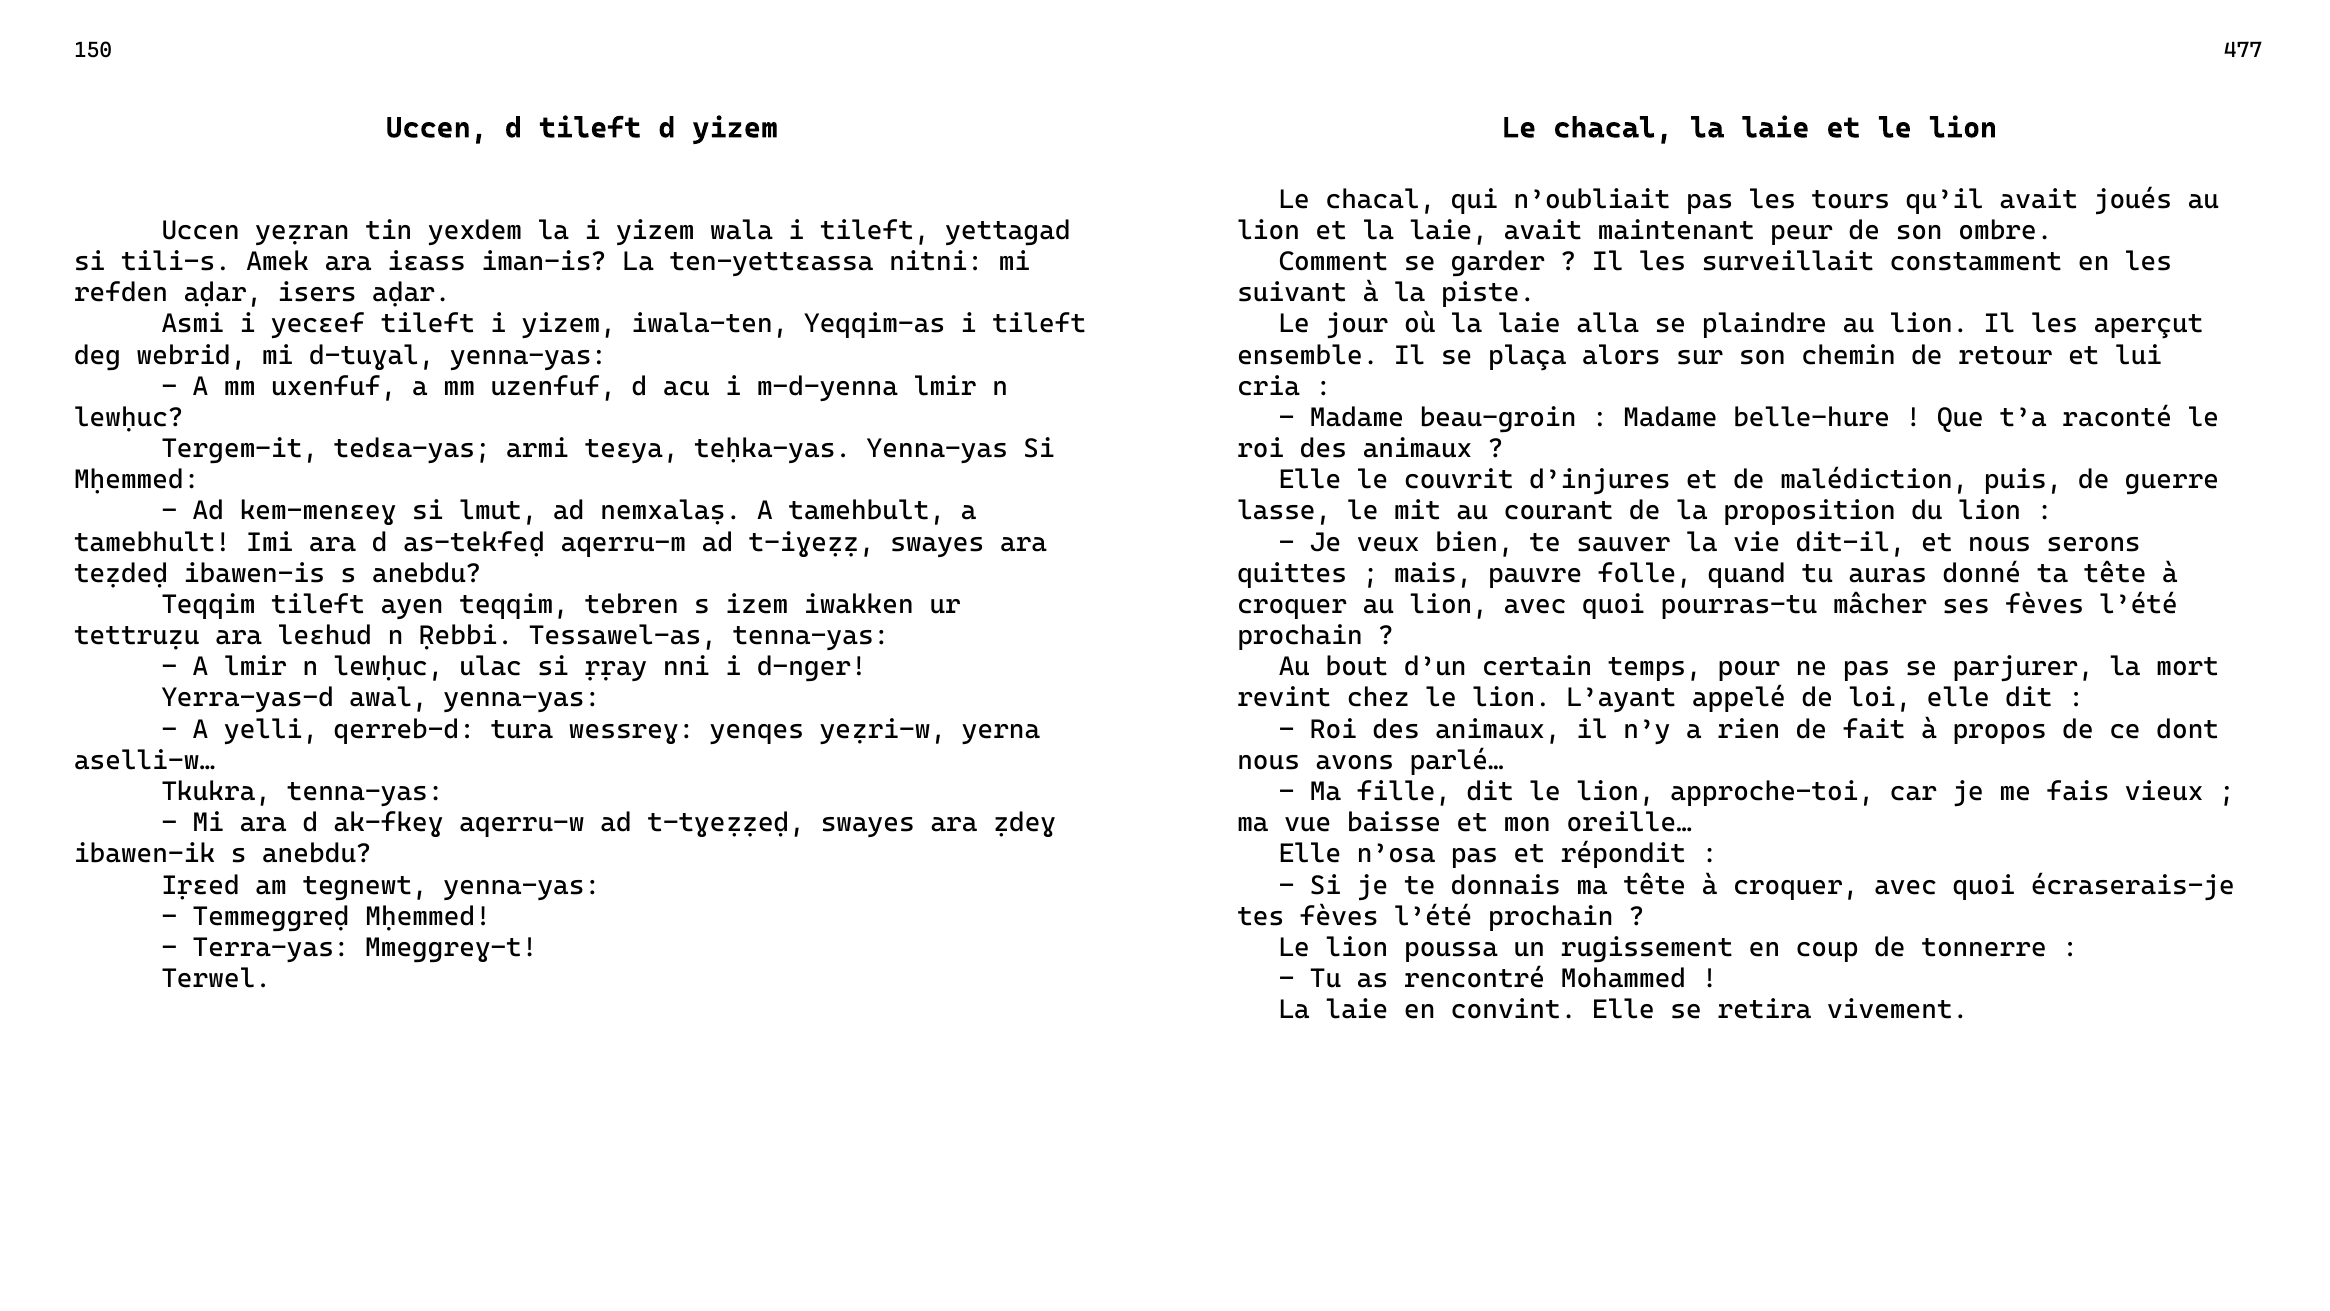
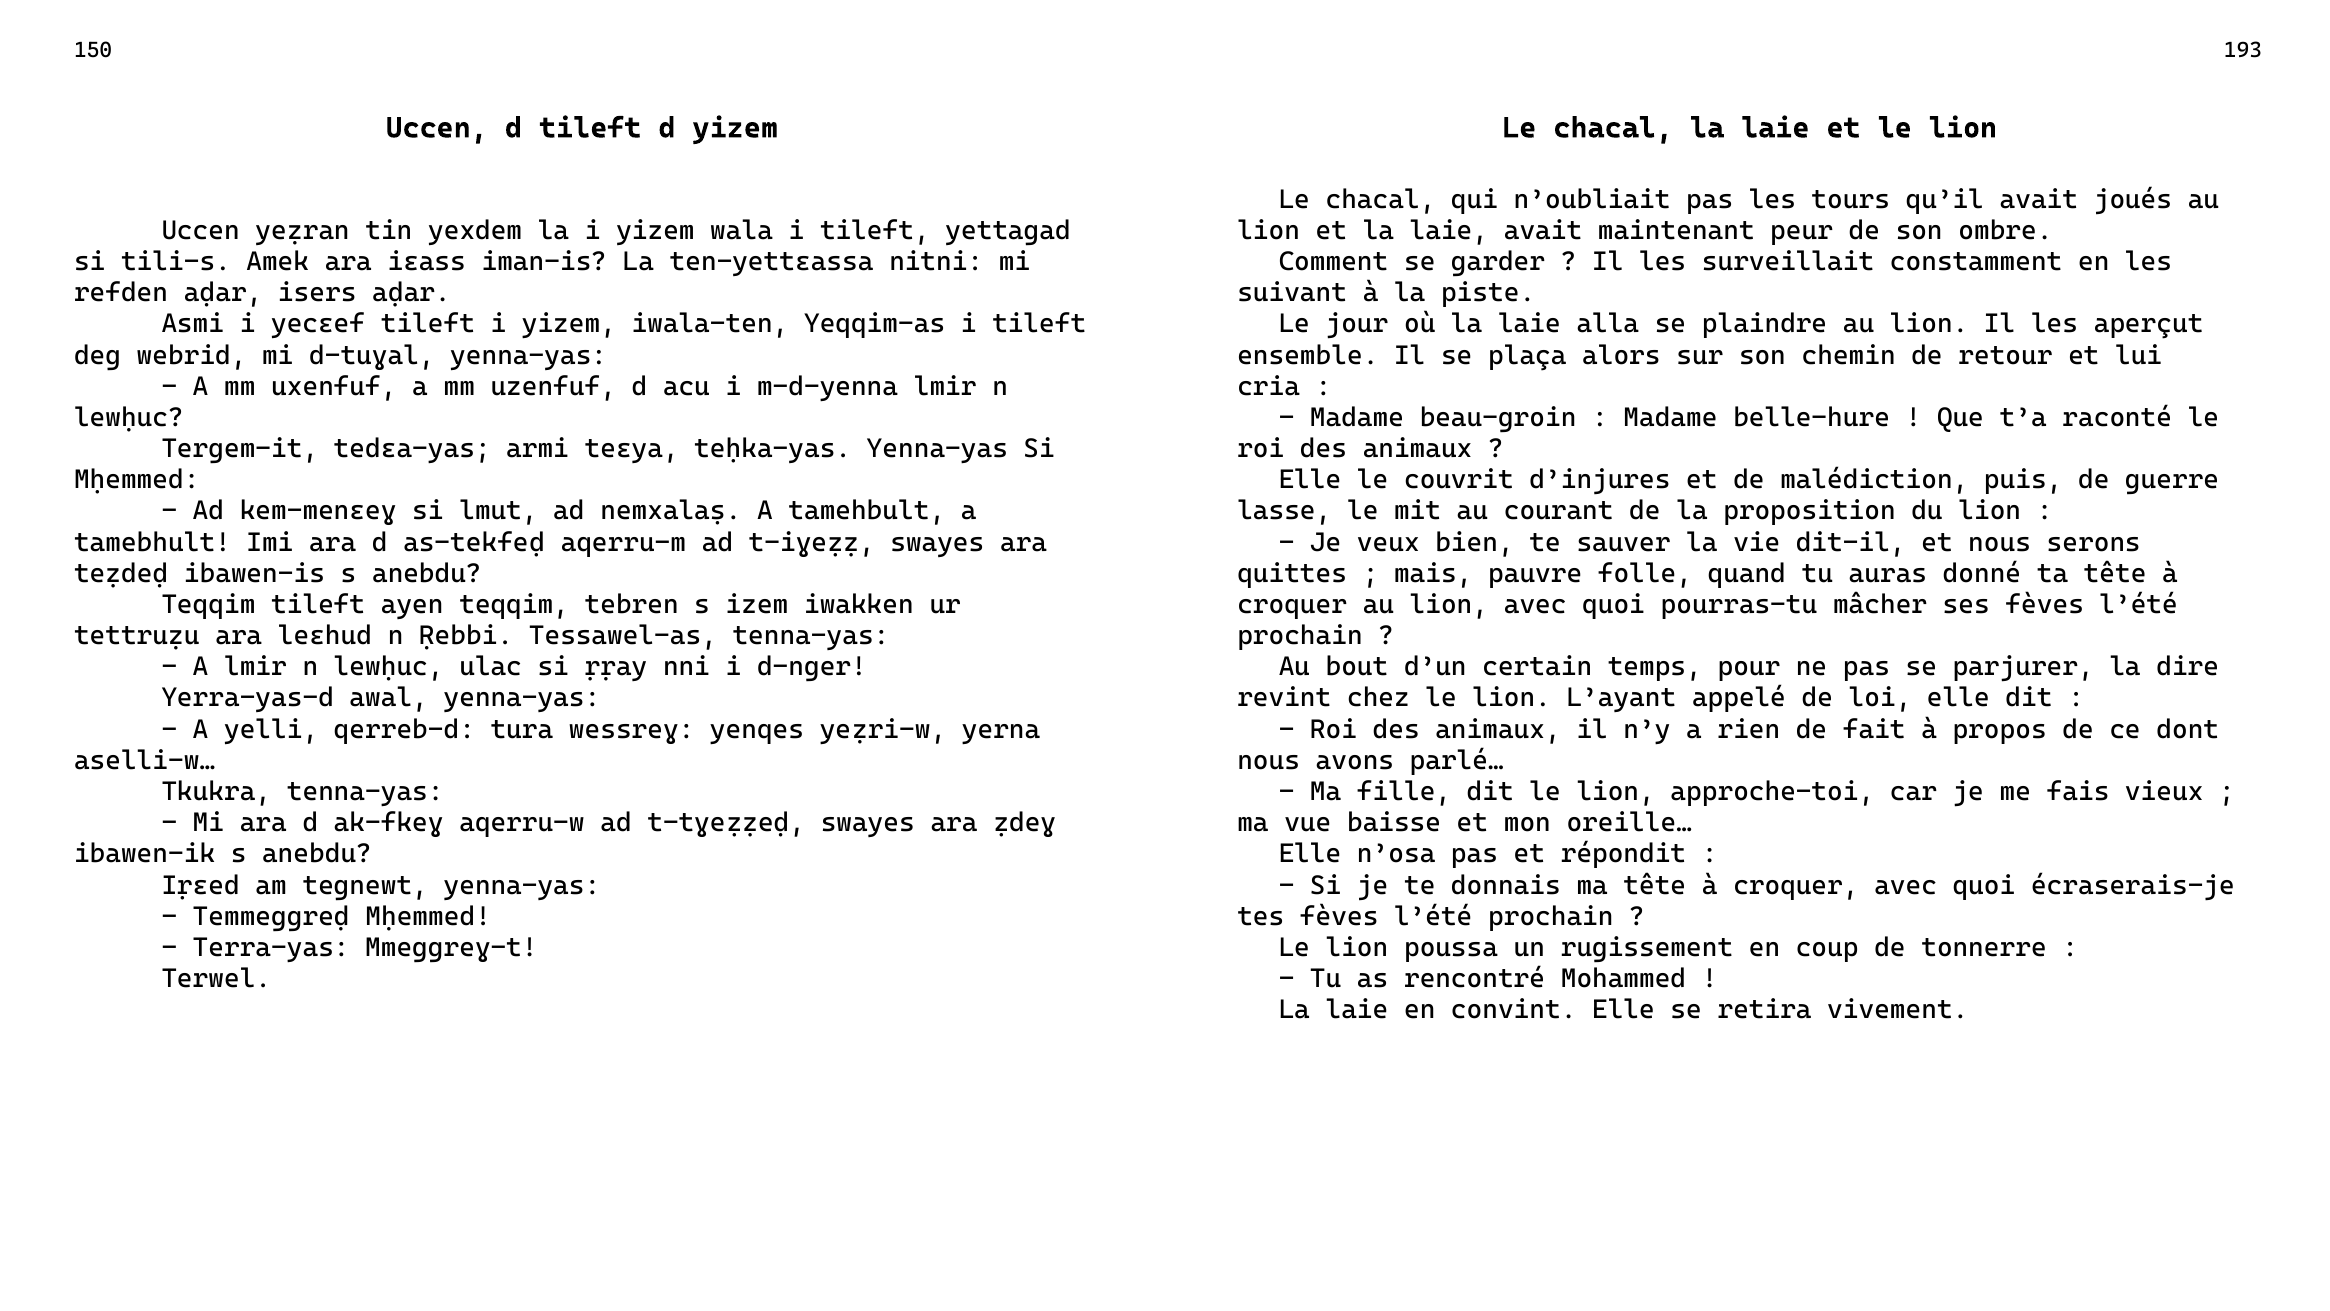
477: 477 -> 193 (2243, 50)
mort: mort -> dire (2188, 667)
